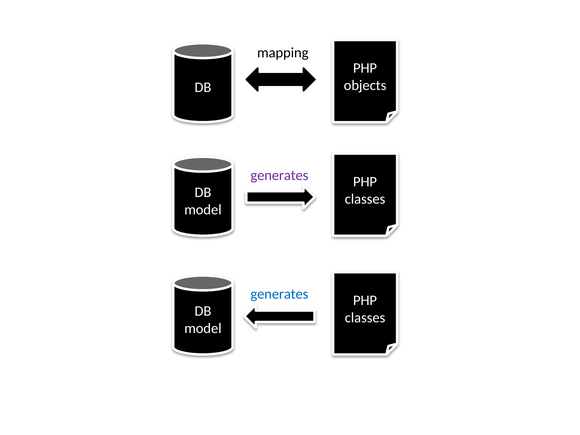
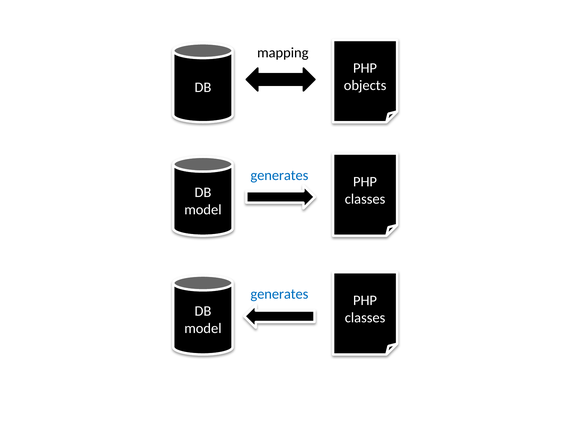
generates colour: purple -> blue (279, 175)
